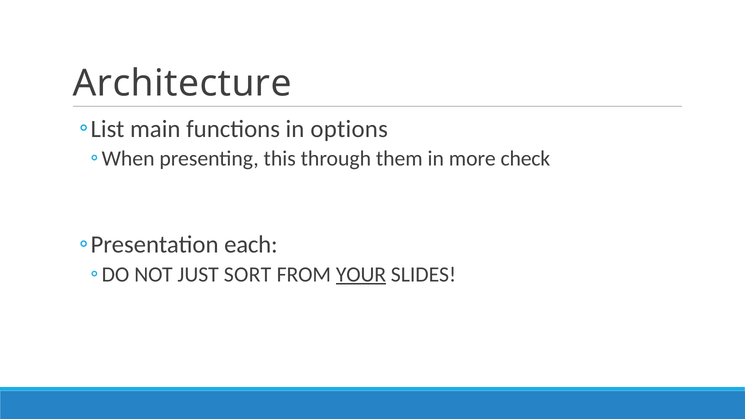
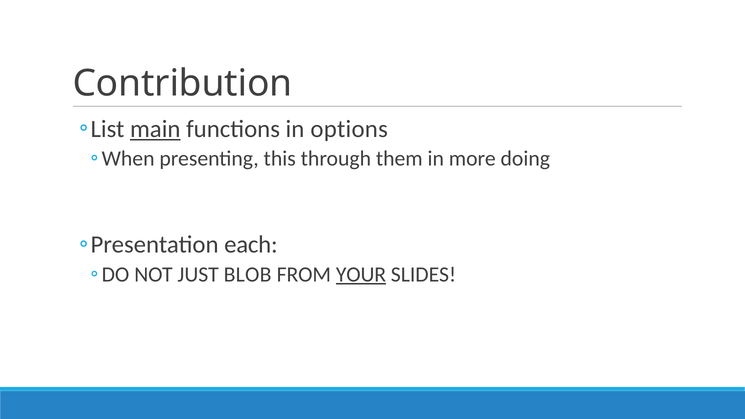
Architecture: Architecture -> Contribution (183, 83)
main underline: none -> present (155, 129)
check: check -> doing (525, 159)
SORT: SORT -> BLOB (248, 274)
